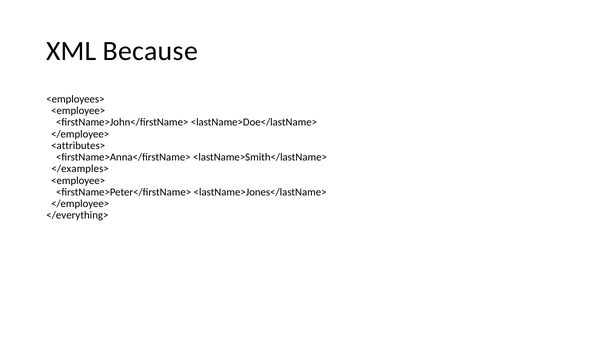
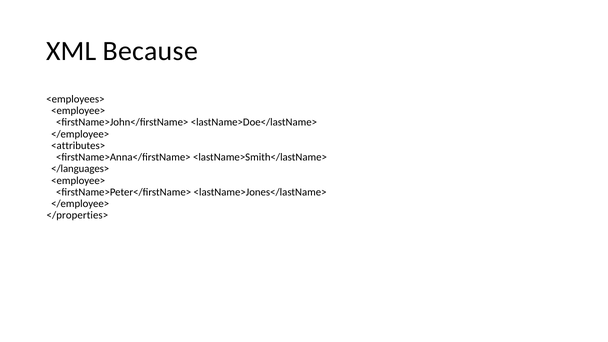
</examples>: </examples> -> </languages> (80, 169)
</everything>: </everything> -> </properties> (77, 215)
